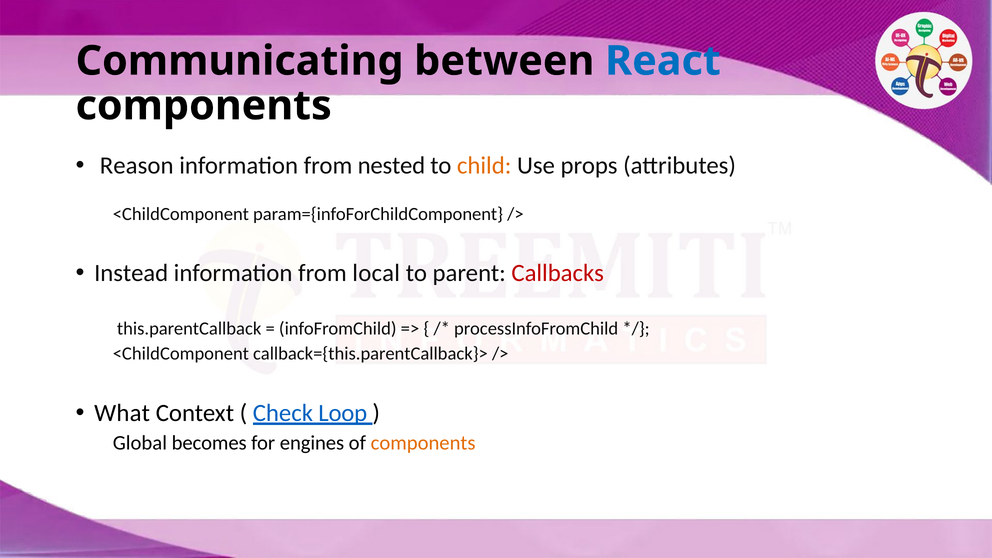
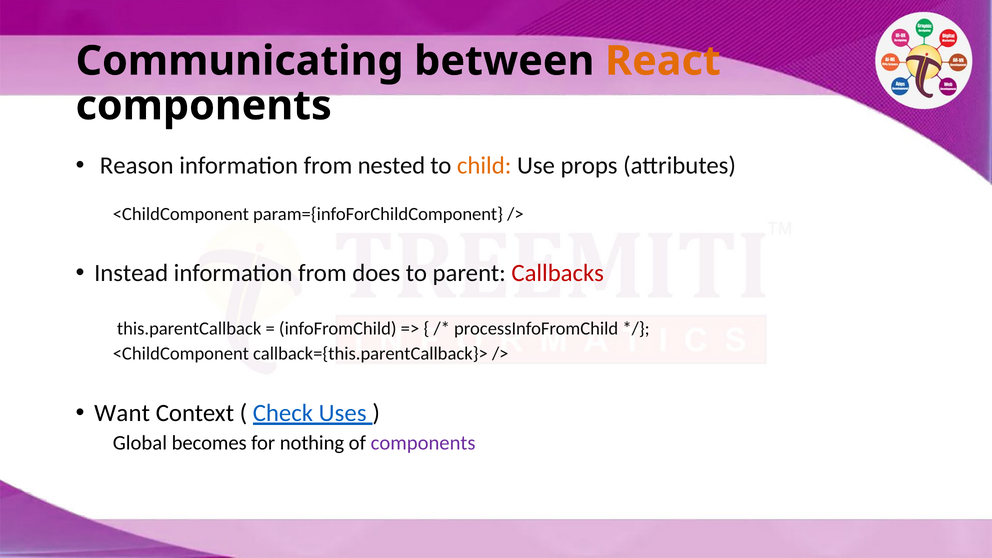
React colour: blue -> orange (663, 61)
local: local -> does (376, 273)
What: What -> Want (122, 413)
Loop: Loop -> Uses (343, 413)
engines: engines -> nothing (312, 443)
components colour: orange -> purple (423, 443)
